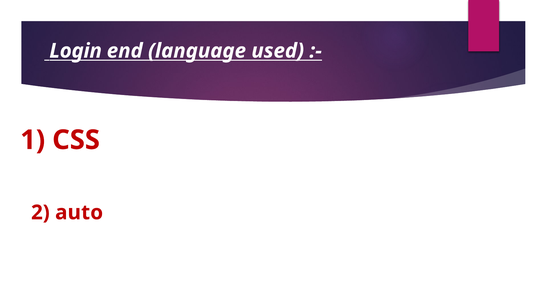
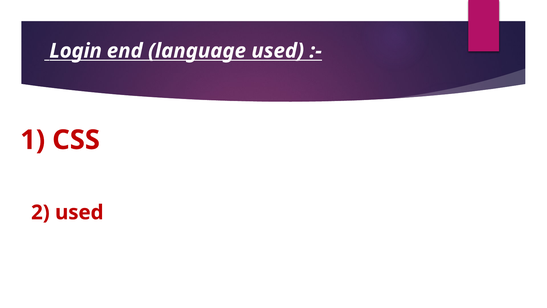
2 auto: auto -> used (79, 212)
